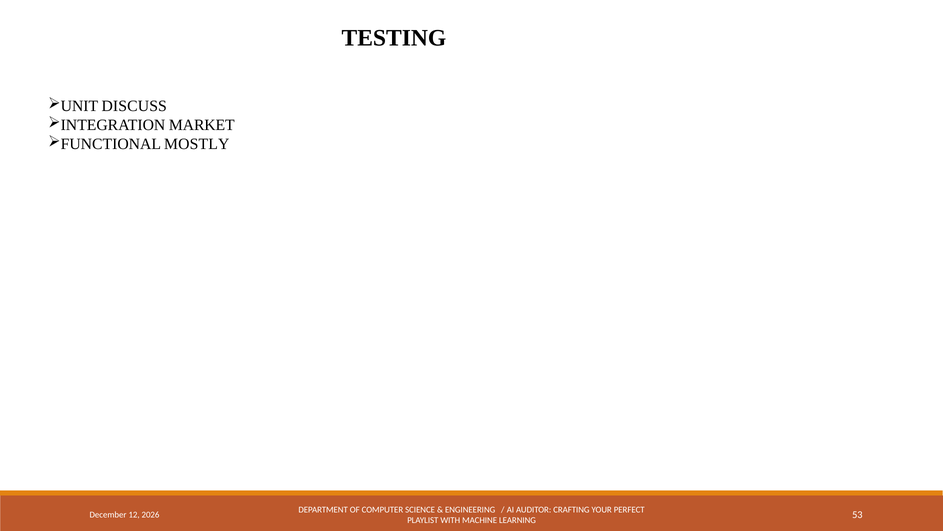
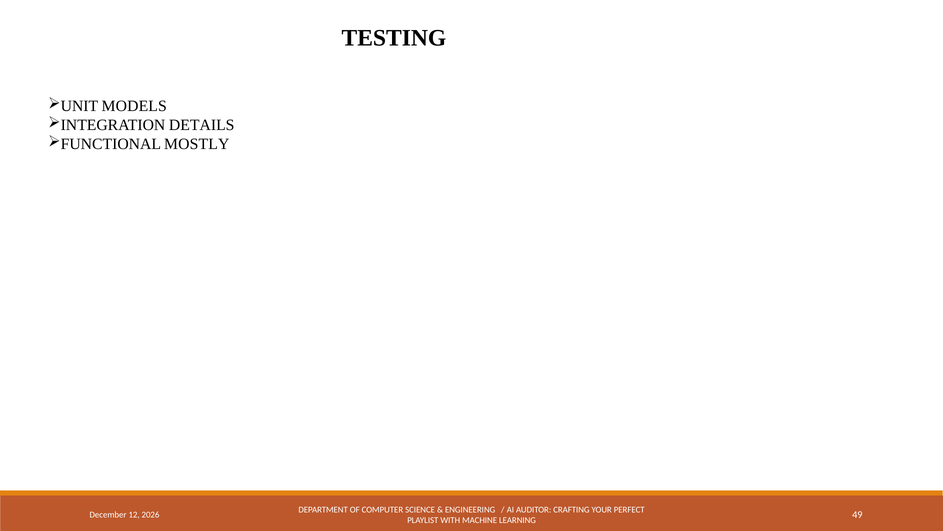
DISCUSS: DISCUSS -> MODELS (134, 106)
MARKET: MARKET -> DETAILS (202, 125)
53: 53 -> 49 (857, 514)
